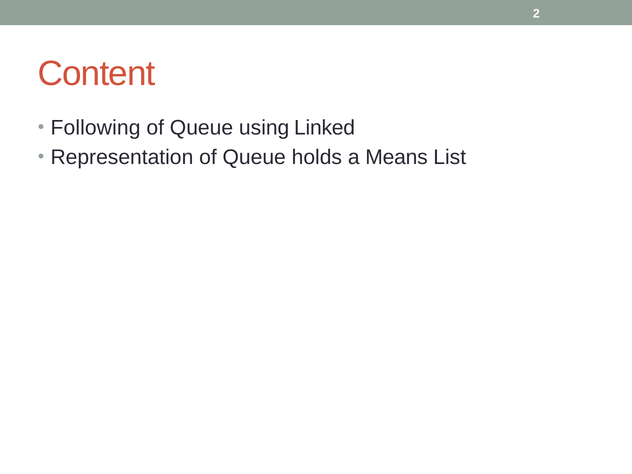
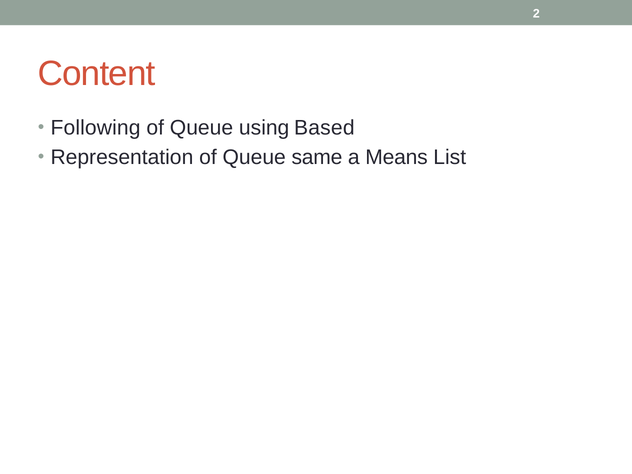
Linked: Linked -> Based (324, 128)
holds: holds -> same (317, 157)
